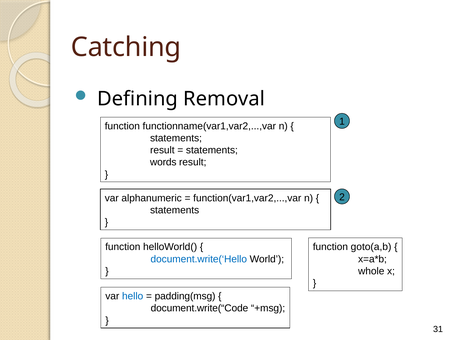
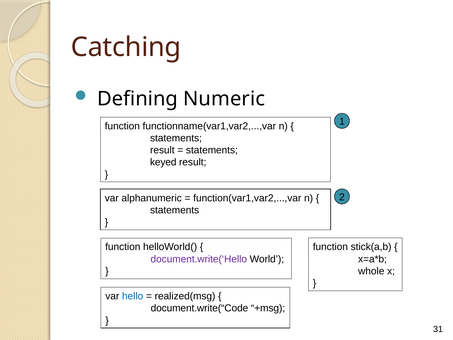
Removal: Removal -> Numeric (224, 99)
words: words -> keyed (163, 162)
goto(a,b: goto(a,b -> stick(a,b (371, 247)
document.write(‘Hello colour: blue -> purple (199, 259)
padding(msg: padding(msg -> realized(msg (185, 296)
